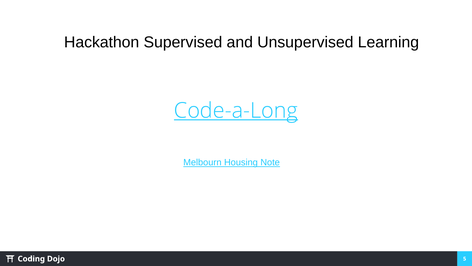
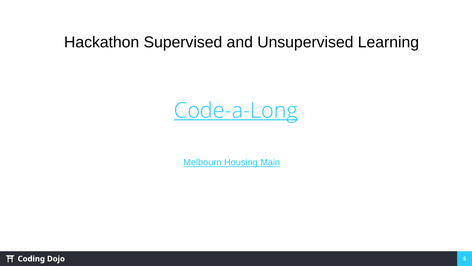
Note: Note -> Main (270, 162)
